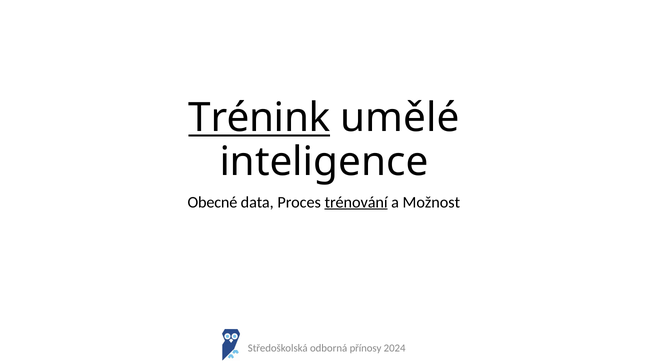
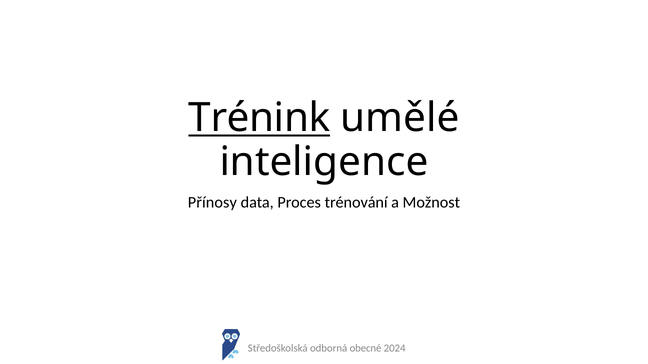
Obecné: Obecné -> Přínosy (212, 203)
trénování underline: present -> none (356, 203)
přínosy: přínosy -> obecné (366, 349)
